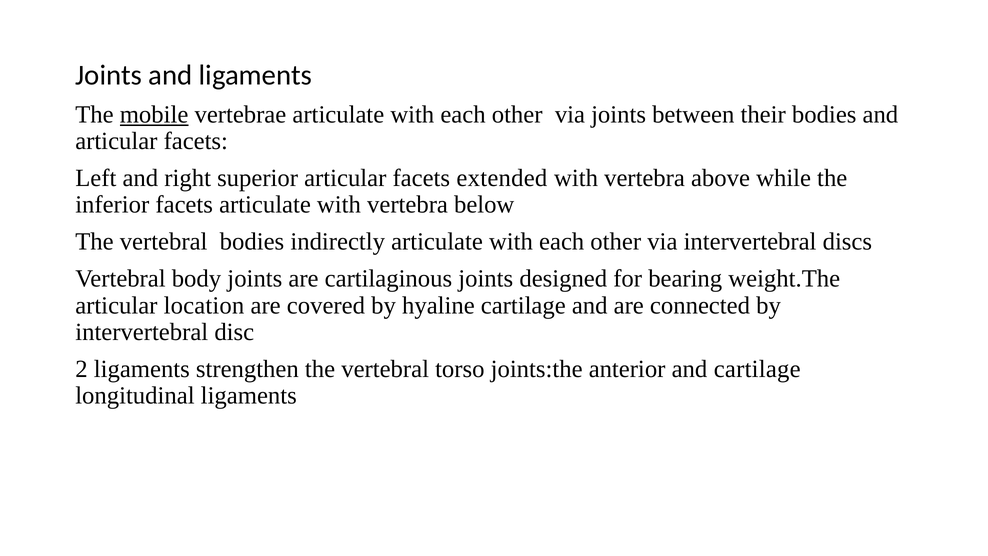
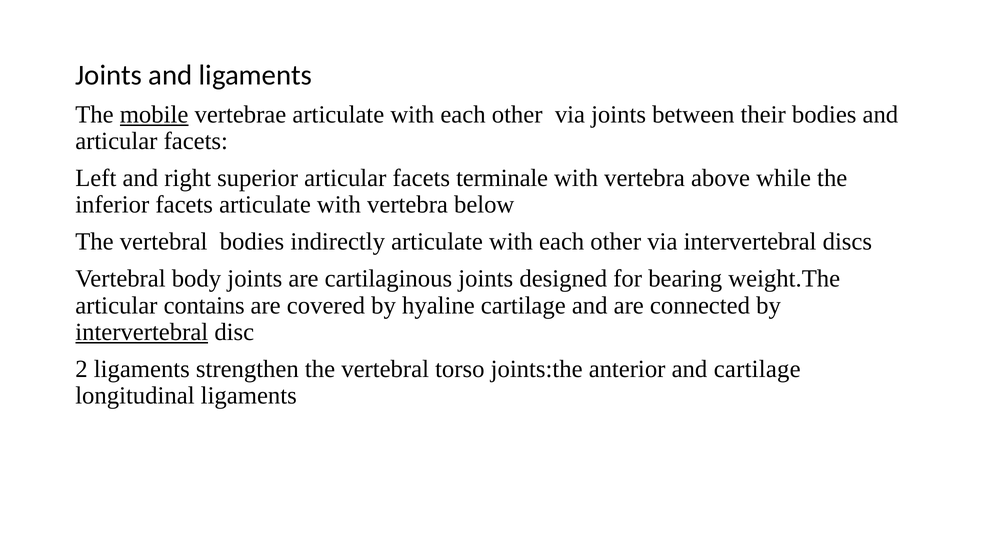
extended: extended -> terminale (502, 178)
location: location -> contains (204, 305)
intervertebral underline: none -> present (142, 332)
